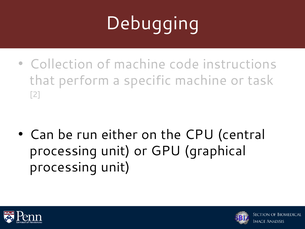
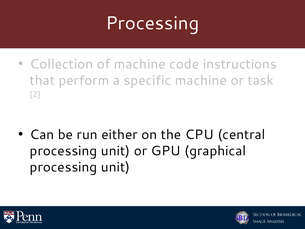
Debugging: Debugging -> Processing (152, 23)
